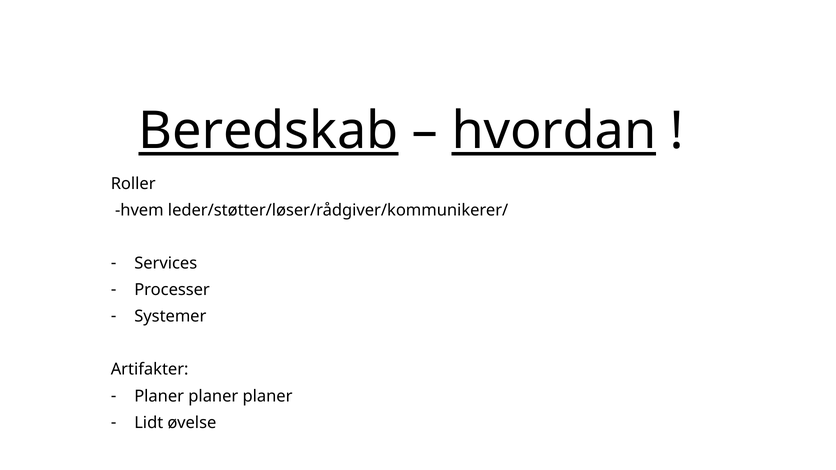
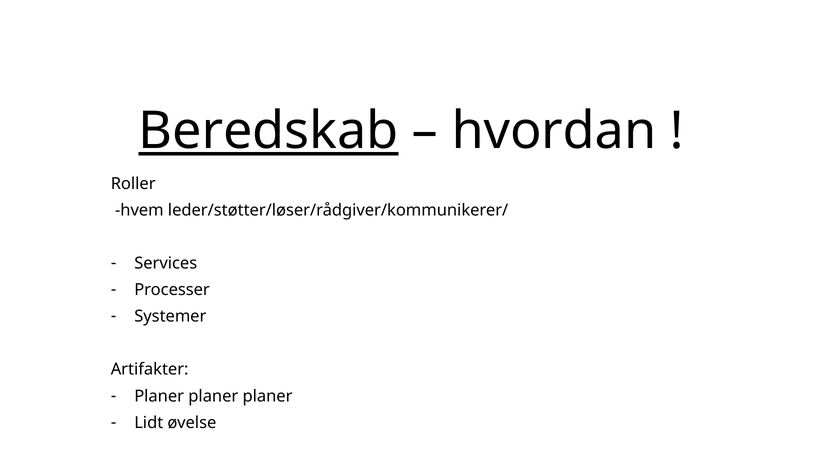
hvordan underline: present -> none (554, 131)
